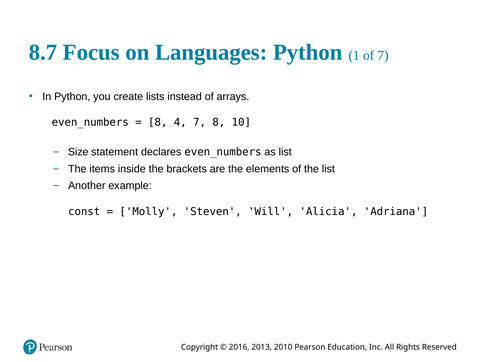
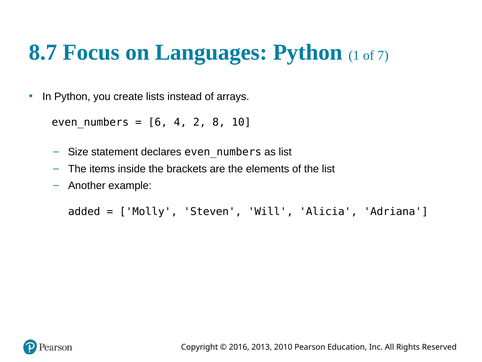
8: 8 -> 6 (158, 122)
4 7: 7 -> 2 (200, 122)
const: const -> added (84, 211)
